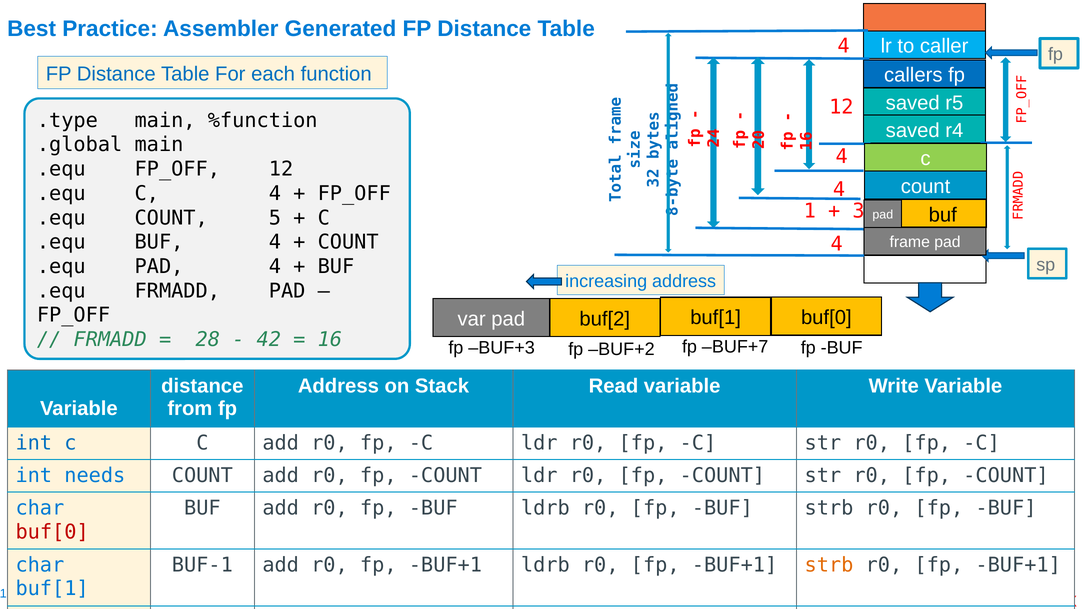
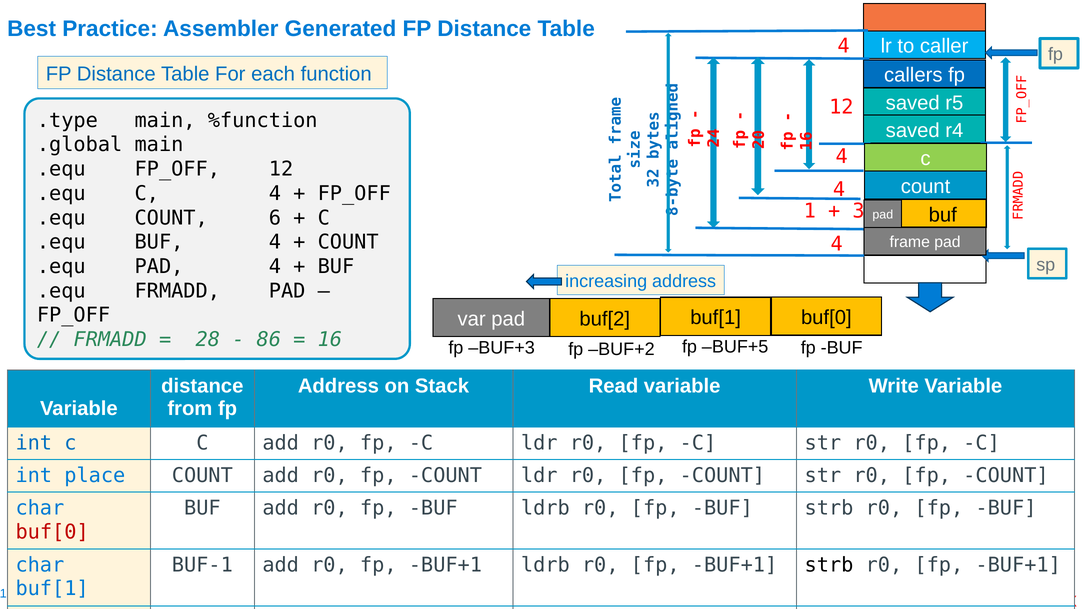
COUNT 5: 5 -> 6 (275, 218)
42: 42 -> 86 (269, 339)
BUF+7: BUF+7 -> BUF+5 (735, 347)
needs: needs -> place (95, 475)
strb colour: orange -> black (829, 565)
